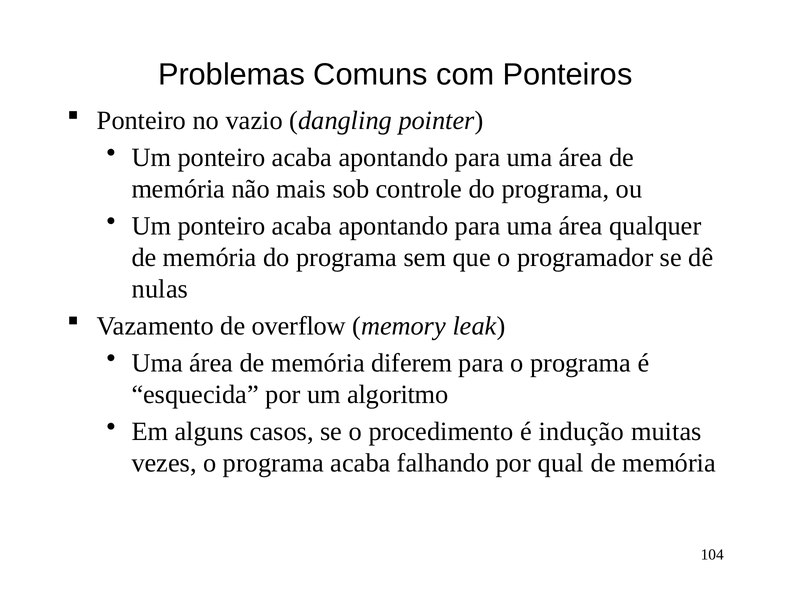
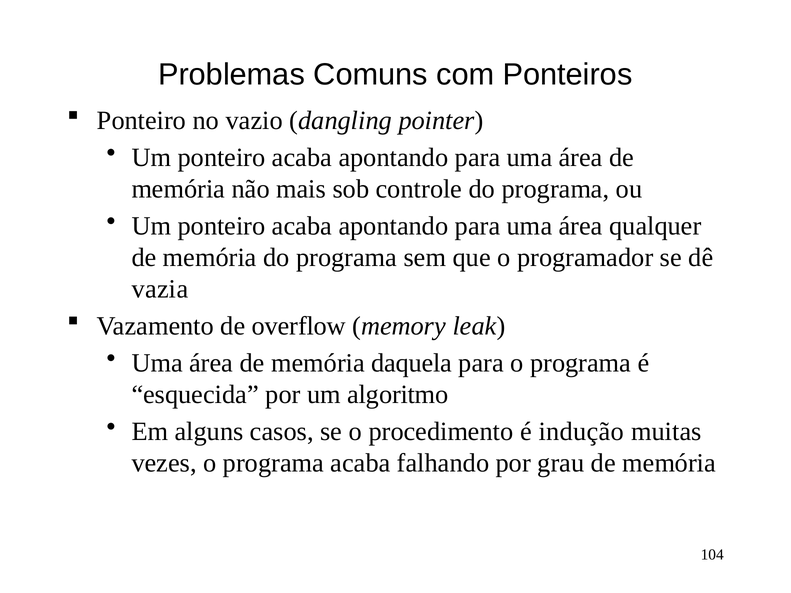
nulas: nulas -> vazia (160, 289)
diferem: diferem -> daquela (412, 363)
qual: qual -> grau (561, 463)
